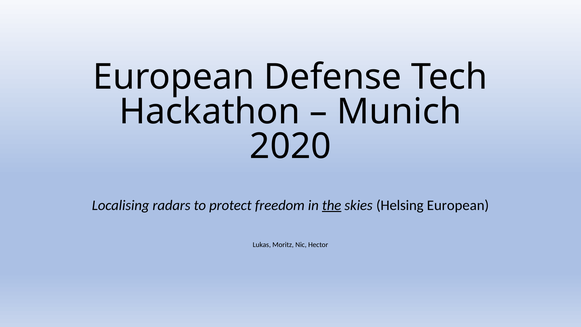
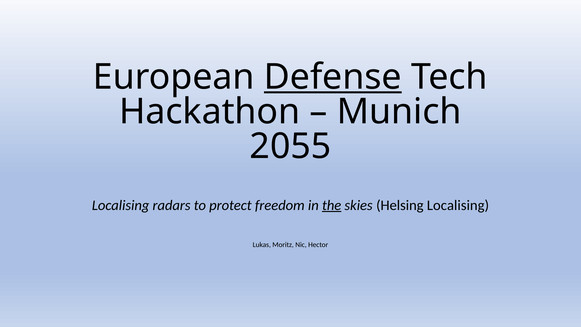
Defense underline: none -> present (333, 77)
2020: 2020 -> 2055 (290, 146)
Helsing European: European -> Localising (458, 205)
